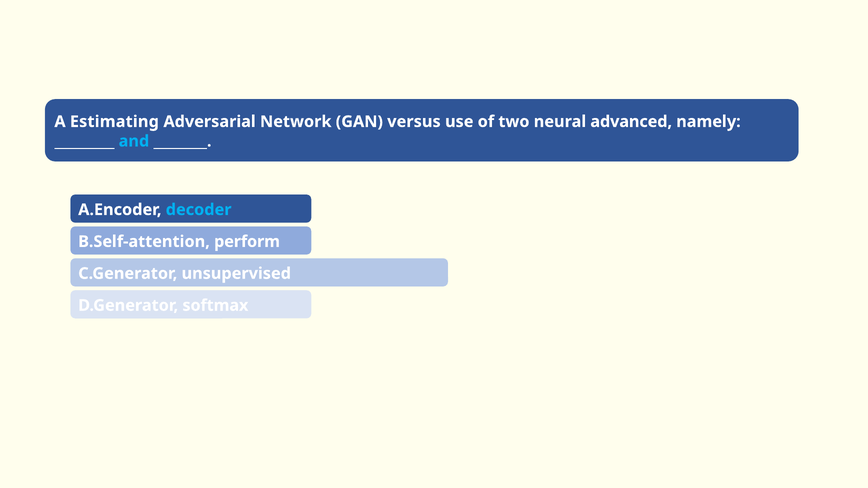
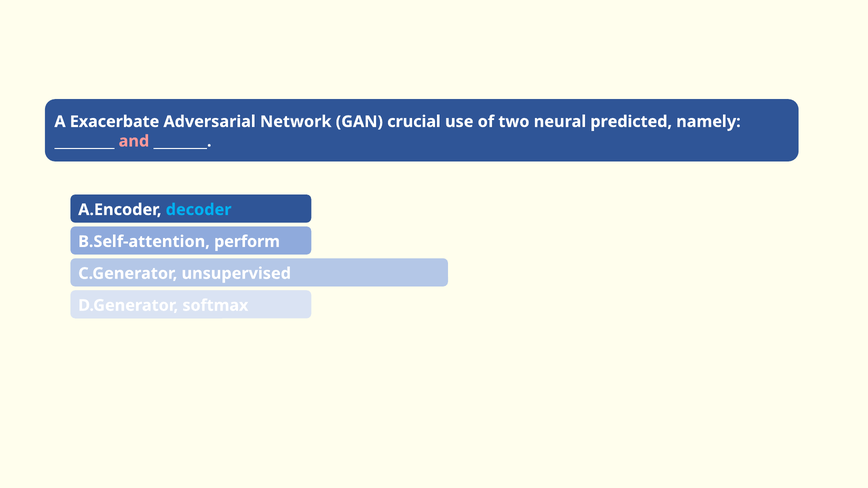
Estimating: Estimating -> Exacerbate (115, 122)
versus: versus -> crucial (414, 122)
advanced: advanced -> predicted (631, 122)
and colour: light blue -> pink (134, 141)
